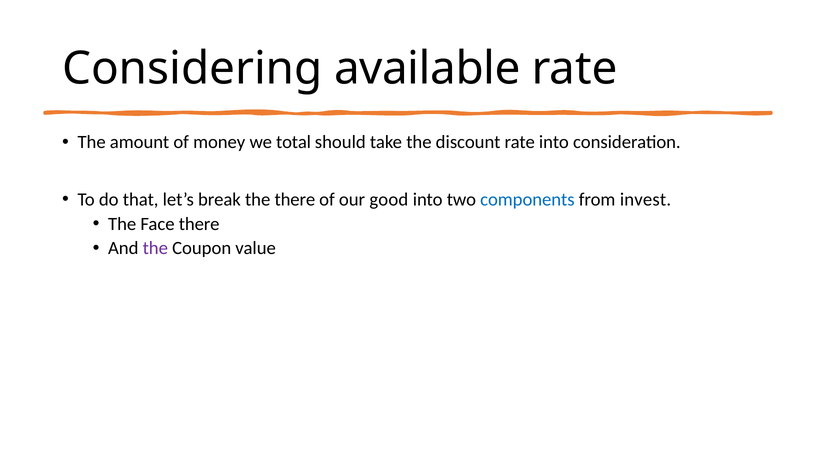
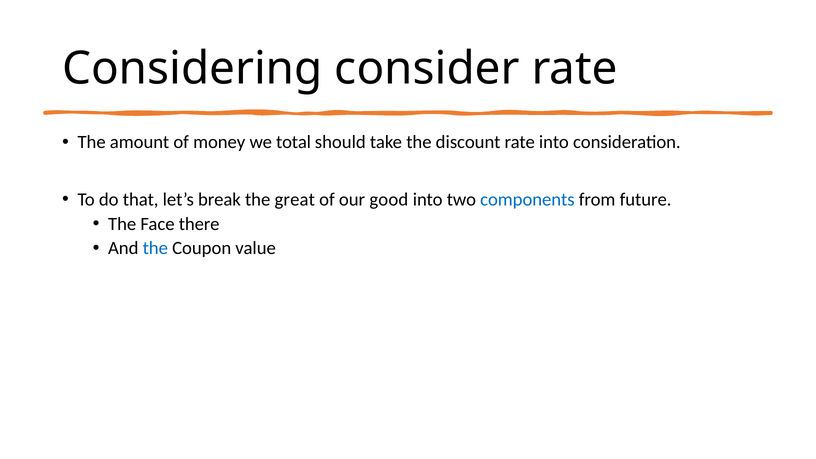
available: available -> consider (427, 69)
the there: there -> great (295, 199)
invest: invest -> future (646, 199)
the colour: purple -> blue (155, 248)
